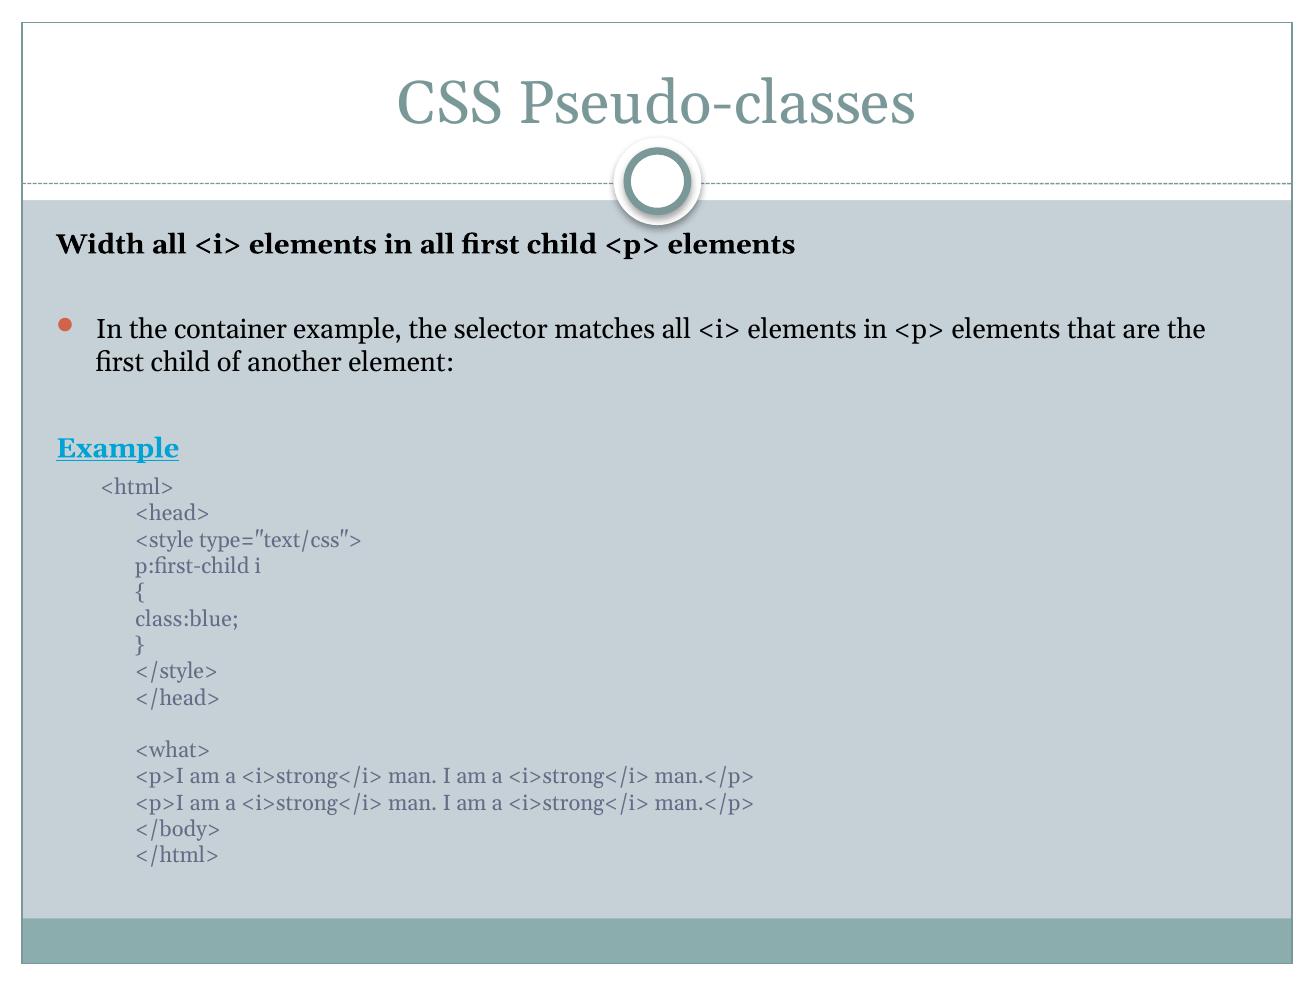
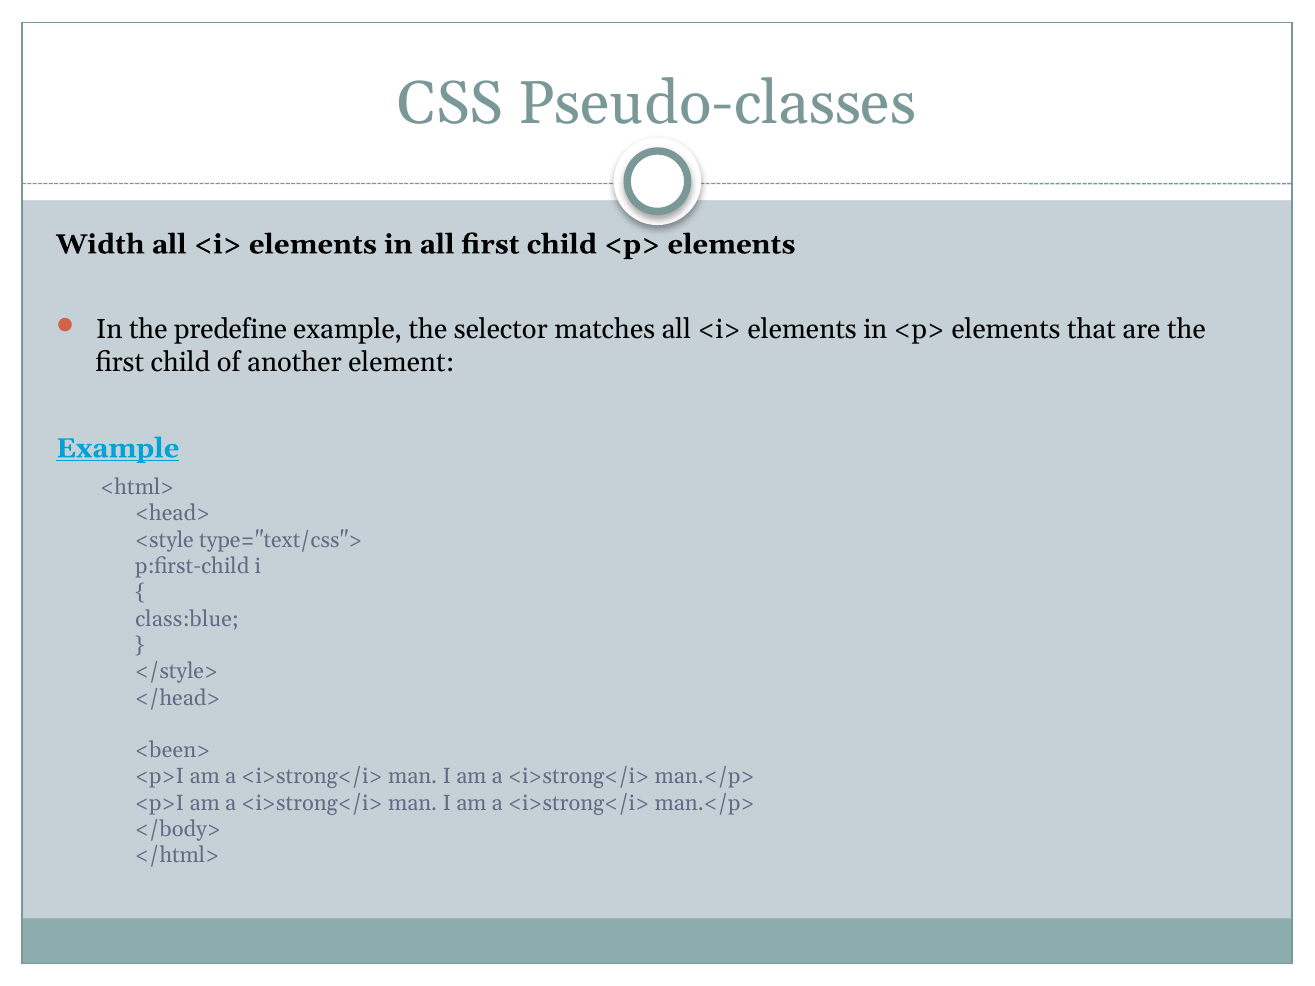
container: container -> predefine (231, 330)
<what>: <what> -> <been> (173, 751)
